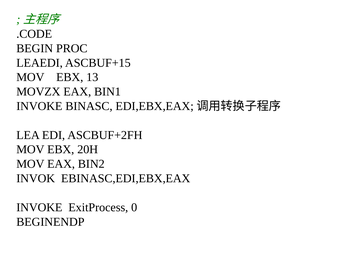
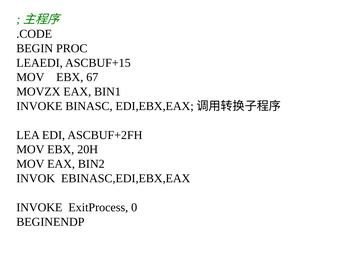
13: 13 -> 67 (92, 77)
